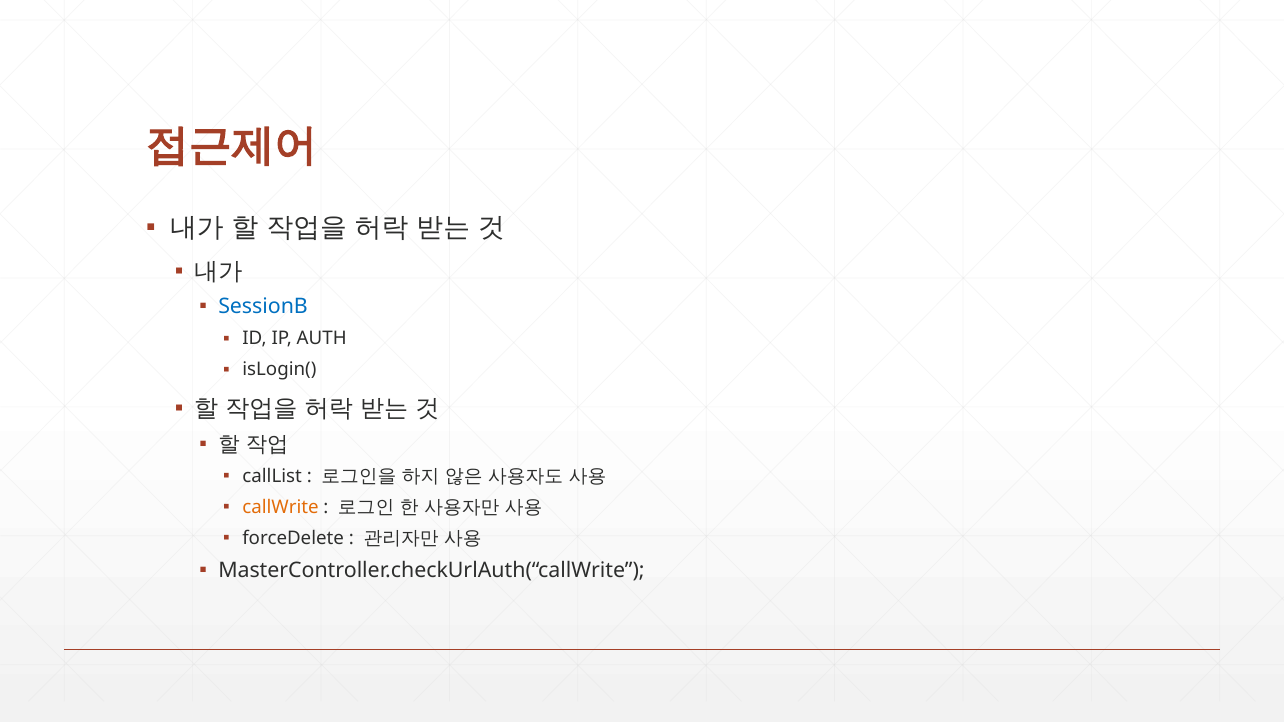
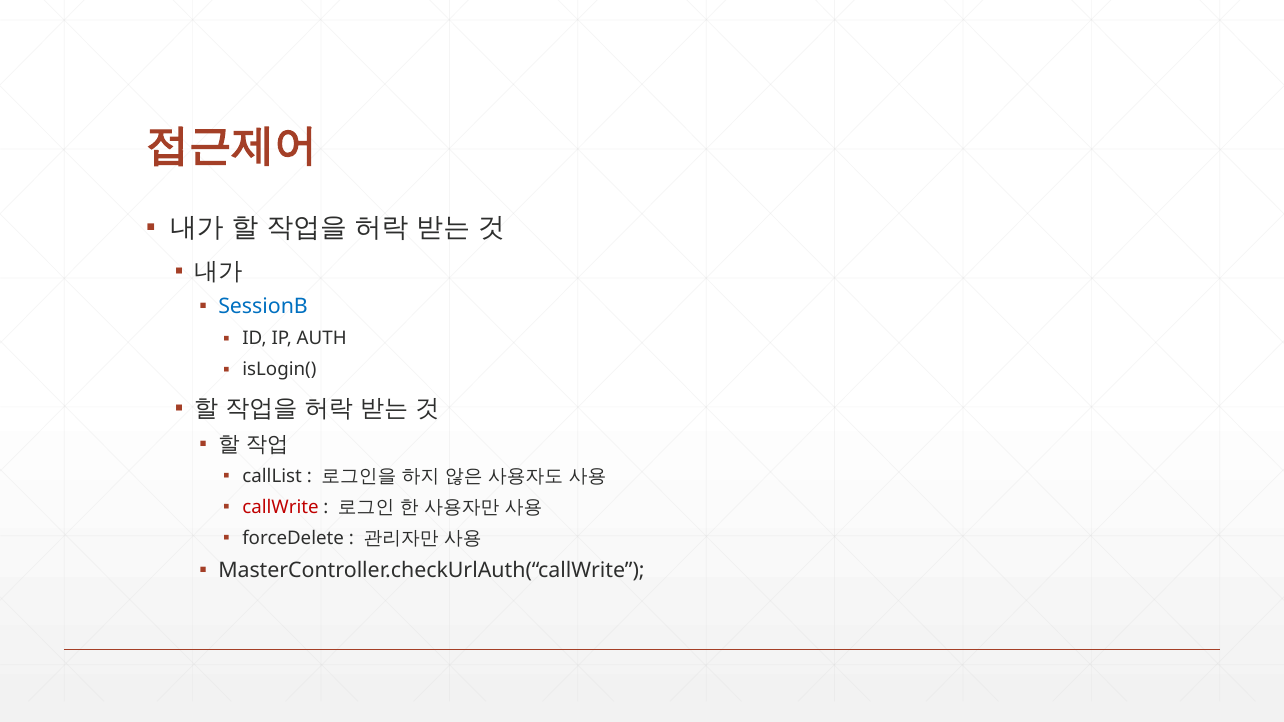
callWrite colour: orange -> red (281, 508)
